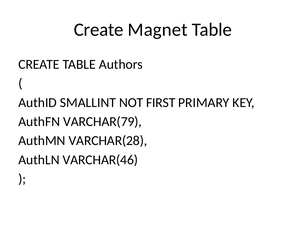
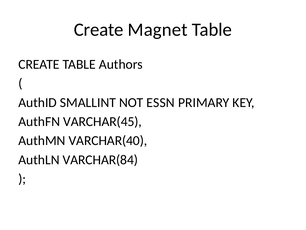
FIRST: FIRST -> ESSN (161, 102)
VARCHAR(79: VARCHAR(79 -> VARCHAR(45 (103, 121)
VARCHAR(28: VARCHAR(28 -> VARCHAR(40 (108, 140)
VARCHAR(46: VARCHAR(46 -> VARCHAR(84 (100, 159)
